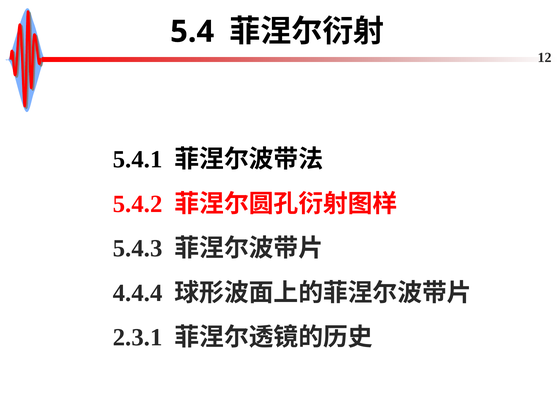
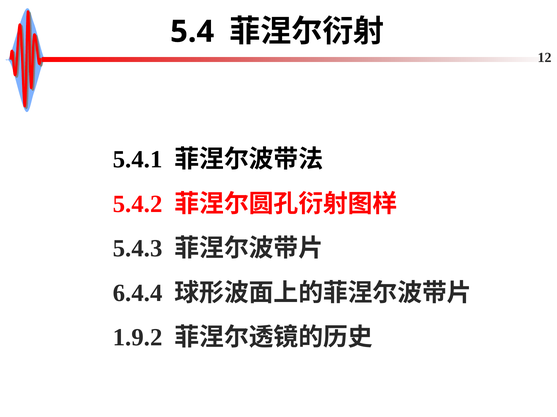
4.4.4: 4.4.4 -> 6.4.4 (138, 293)
2.3.1: 2.3.1 -> 1.9.2 (138, 338)
